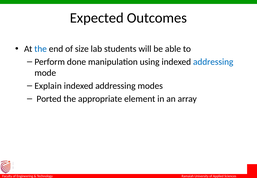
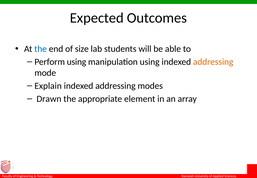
Perform done: done -> using (77, 62)
addressing colour: blue -> orange (213, 62)
Ported: Ported -> Drawn (49, 99)
